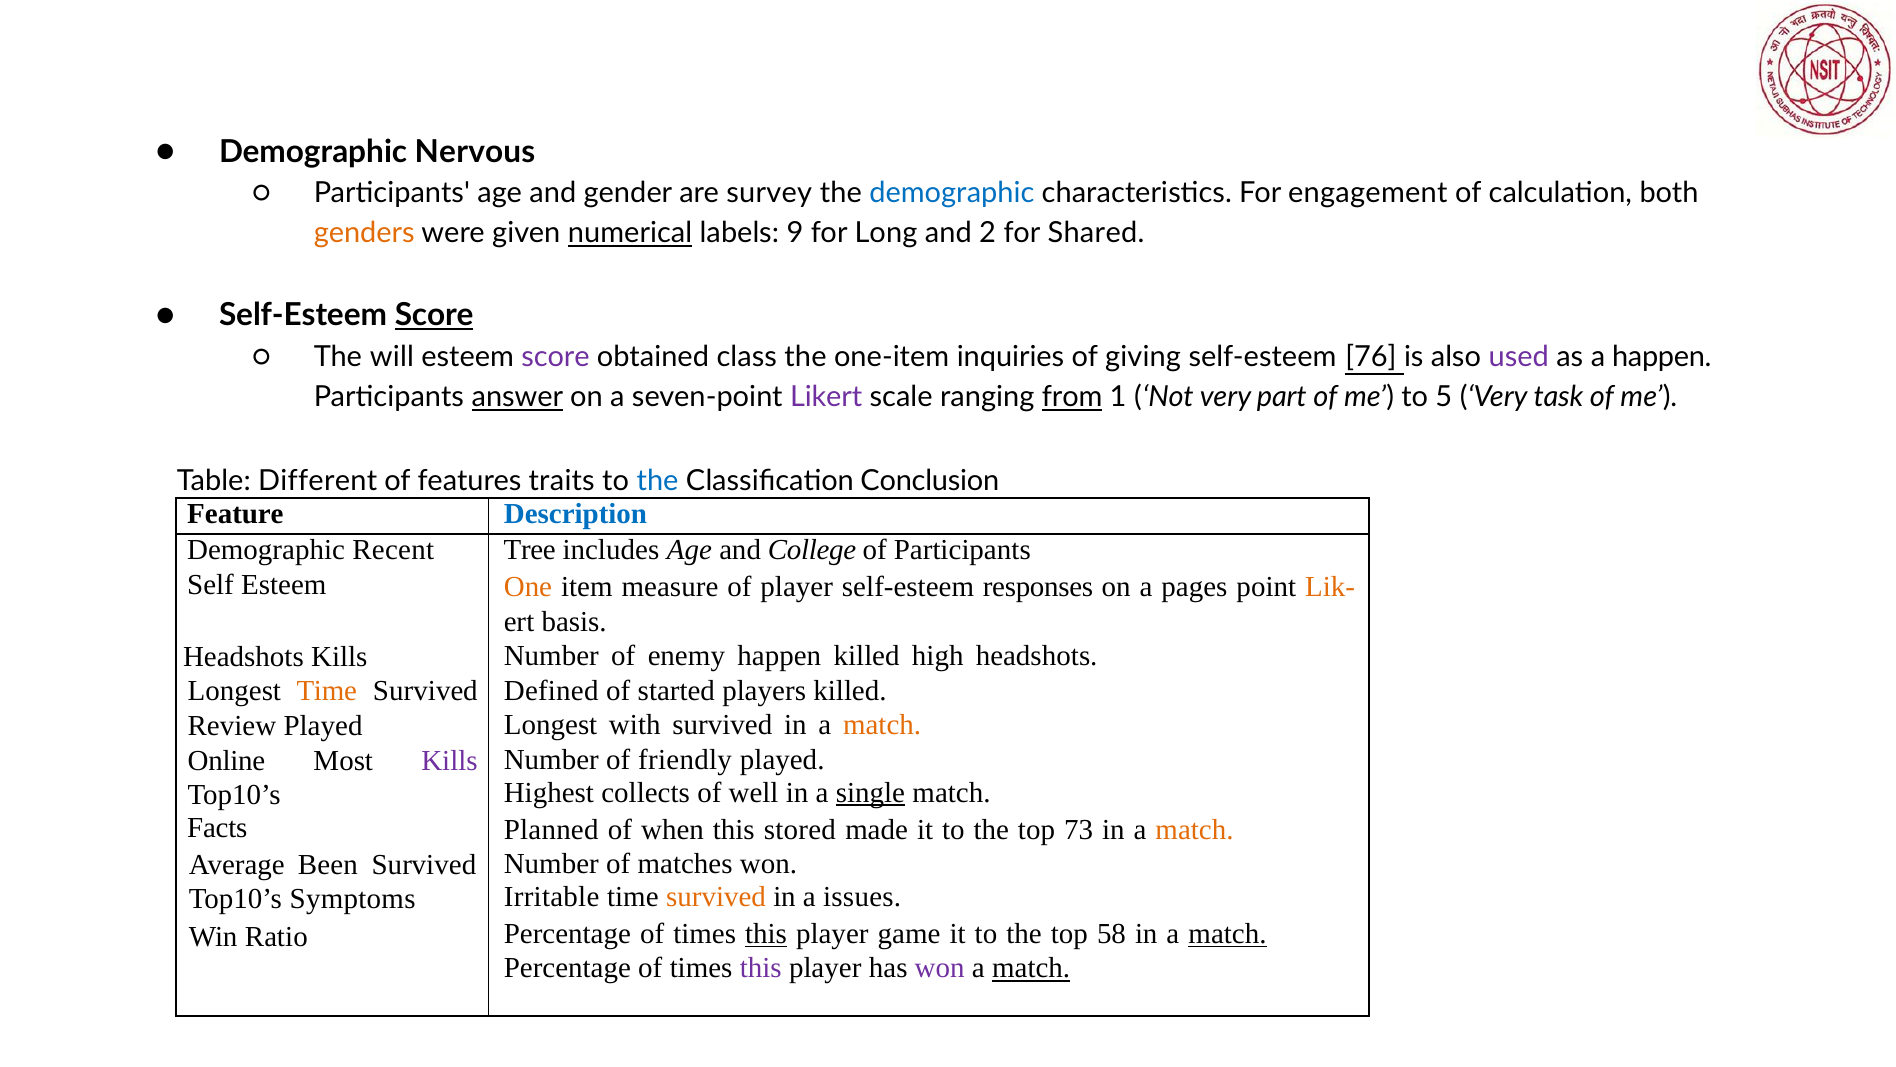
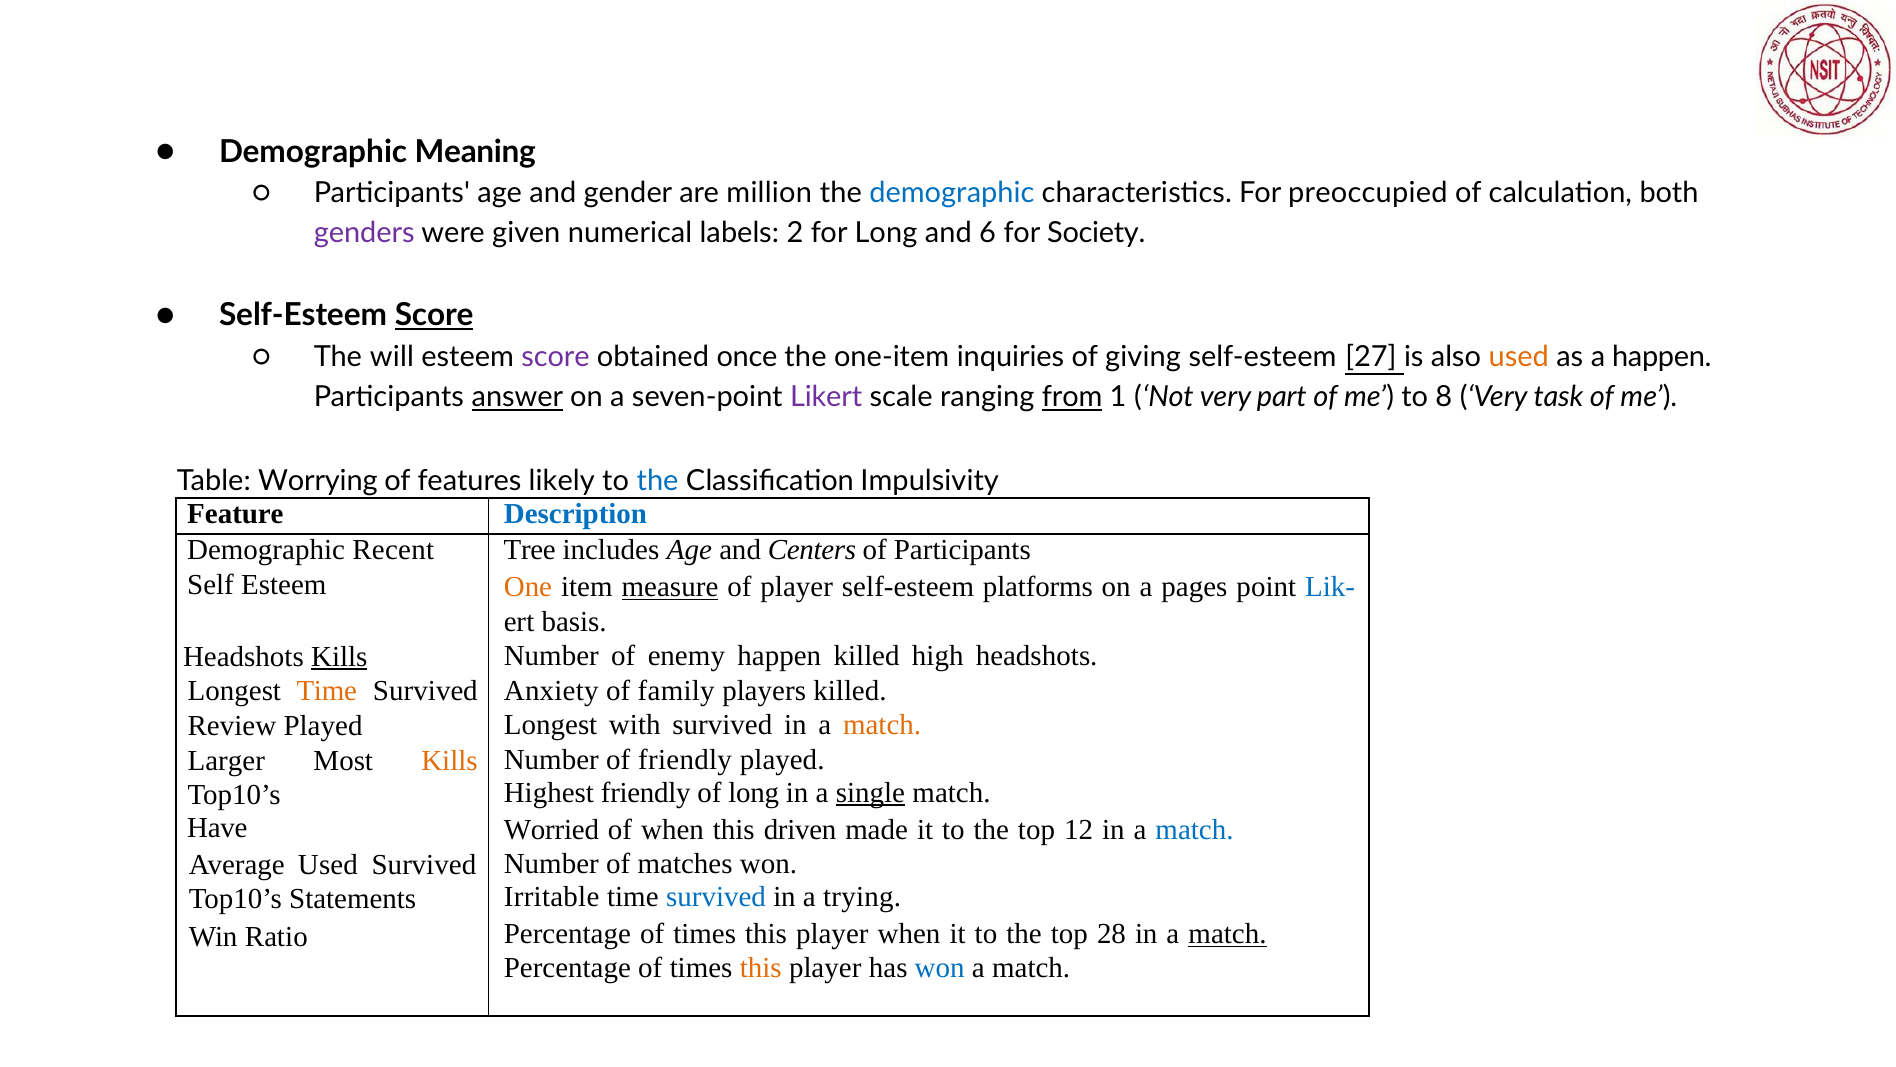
Nervous: Nervous -> Meaning (475, 152)
survey: survey -> million (769, 193)
engagement: engagement -> preoccupied (1368, 193)
genders colour: orange -> purple (364, 233)
numerical underline: present -> none (630, 233)
9: 9 -> 2 (795, 233)
2: 2 -> 6 (988, 233)
Shared: Shared -> Society (1096, 233)
class: class -> once (747, 357)
76: 76 -> 27 (1371, 357)
used colour: purple -> orange (1519, 357)
5: 5 -> 8 (1444, 397)
Different: Different -> Worrying (318, 481)
traits: traits -> likely (562, 481)
Conclusion: Conclusion -> Impulsivity (930, 481)
College: College -> Centers (812, 549)
measure underline: none -> present (670, 587)
responses: responses -> platforms (1038, 587)
Lik- colour: orange -> blue (1330, 587)
Kills underline: none -> present (339, 656)
Defined: Defined -> Anxiety (551, 690)
started: started -> family (676, 690)
Online: Online -> Larger (226, 760)
Kills colour: purple -> orange (449, 760)
Highest collects: collects -> friendly (646, 792)
of well: well -> long (754, 792)
Facts: Facts -> Have (217, 827)
Planned: Planned -> Worried (551, 829)
stored: stored -> driven (800, 829)
73: 73 -> 12 (1079, 829)
match colour: orange -> blue (1195, 829)
Average Been: Been -> Used (328, 864)
survived colour: orange -> blue (716, 896)
issues: issues -> trying (862, 896)
Symptoms: Symptoms -> Statements (353, 899)
this underline: present -> none (766, 934)
player game: game -> when (909, 934)
58: 58 -> 28 (1111, 934)
this colour: purple -> orange (761, 968)
won colour: purple -> blue (940, 968)
match underline: present -> none (1031, 968)
